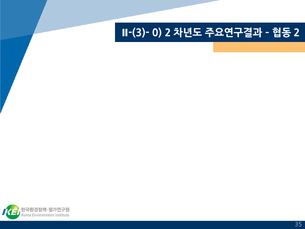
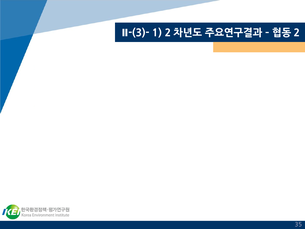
0: 0 -> 1 (157, 33)
